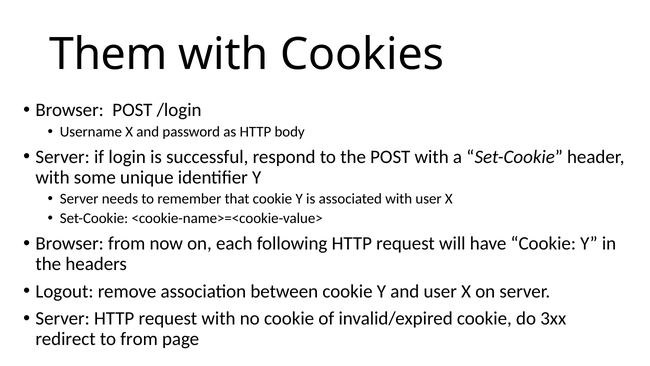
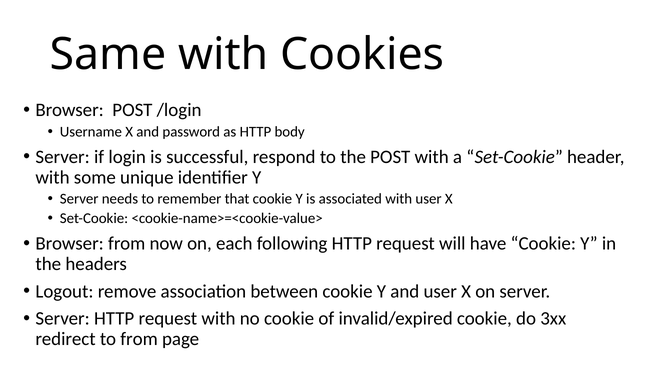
Them: Them -> Same (108, 55)
